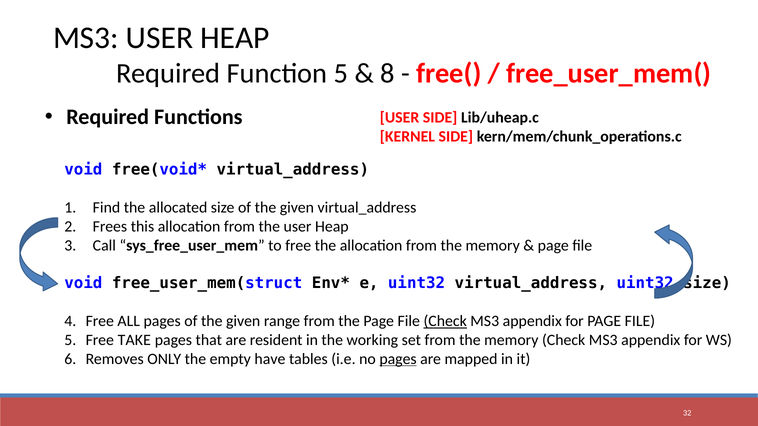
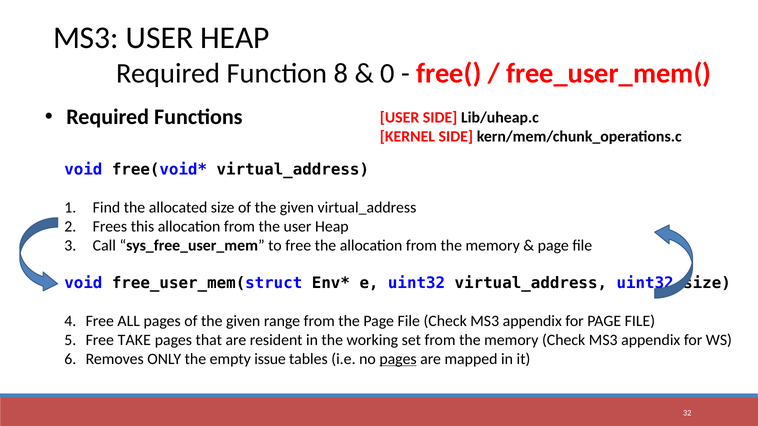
Function 5: 5 -> 8 (341, 73)
8: 8 -> 0 (388, 73)
Check underline: present -> none (445, 321)
have: have -> issue (270, 359)
